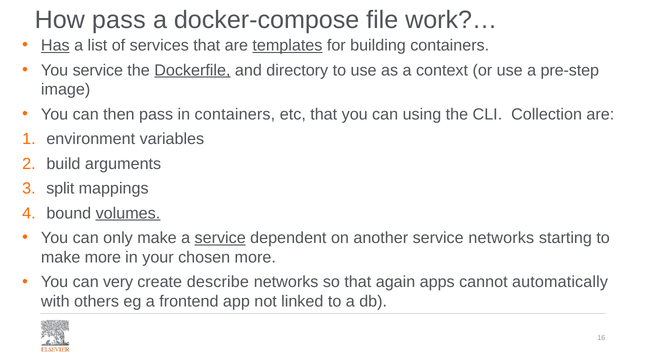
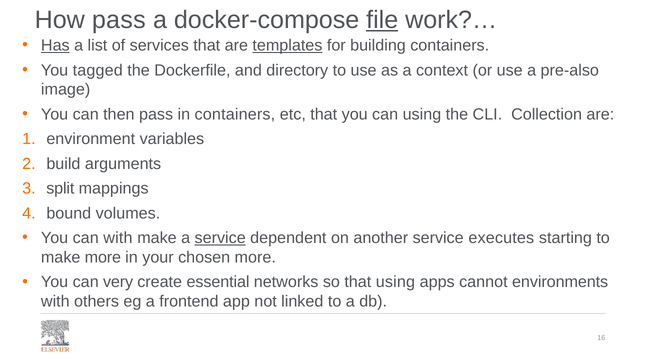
file underline: none -> present (382, 20)
You service: service -> tagged (98, 70)
Dockerfile underline: present -> none (192, 70)
pre-step: pre-step -> pre-also (570, 70)
volumes underline: present -> none (128, 213)
can only: only -> with (118, 238)
service networks: networks -> executes (501, 238)
describe: describe -> essential (218, 282)
that again: again -> using (395, 282)
automatically: automatically -> environments (560, 282)
